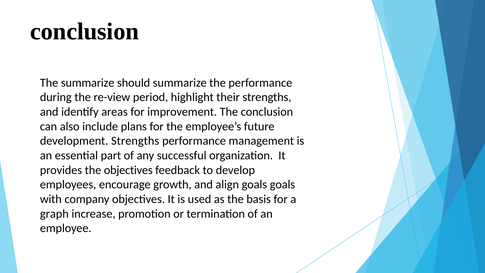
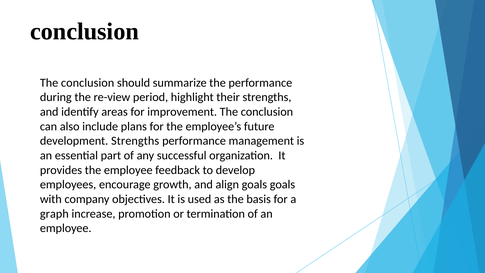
summarize: summarize -> conclusion (88, 83)
the objectives: objectives -> employee (128, 170)
